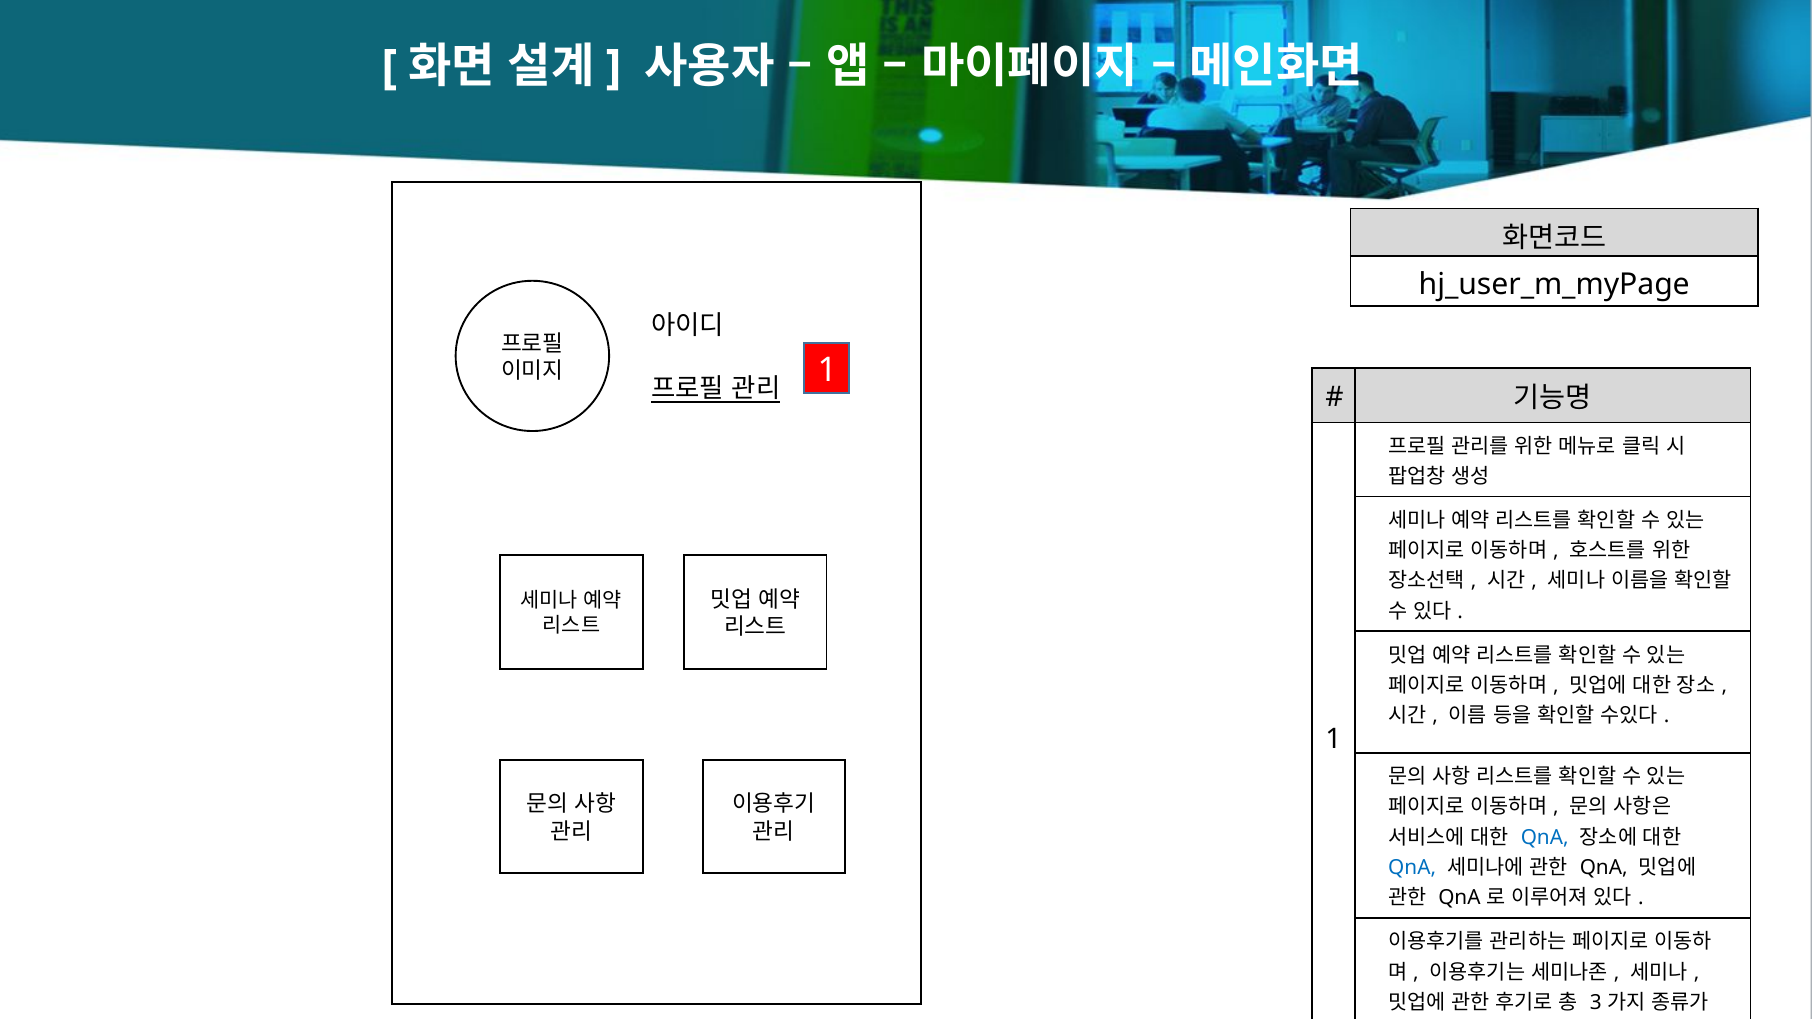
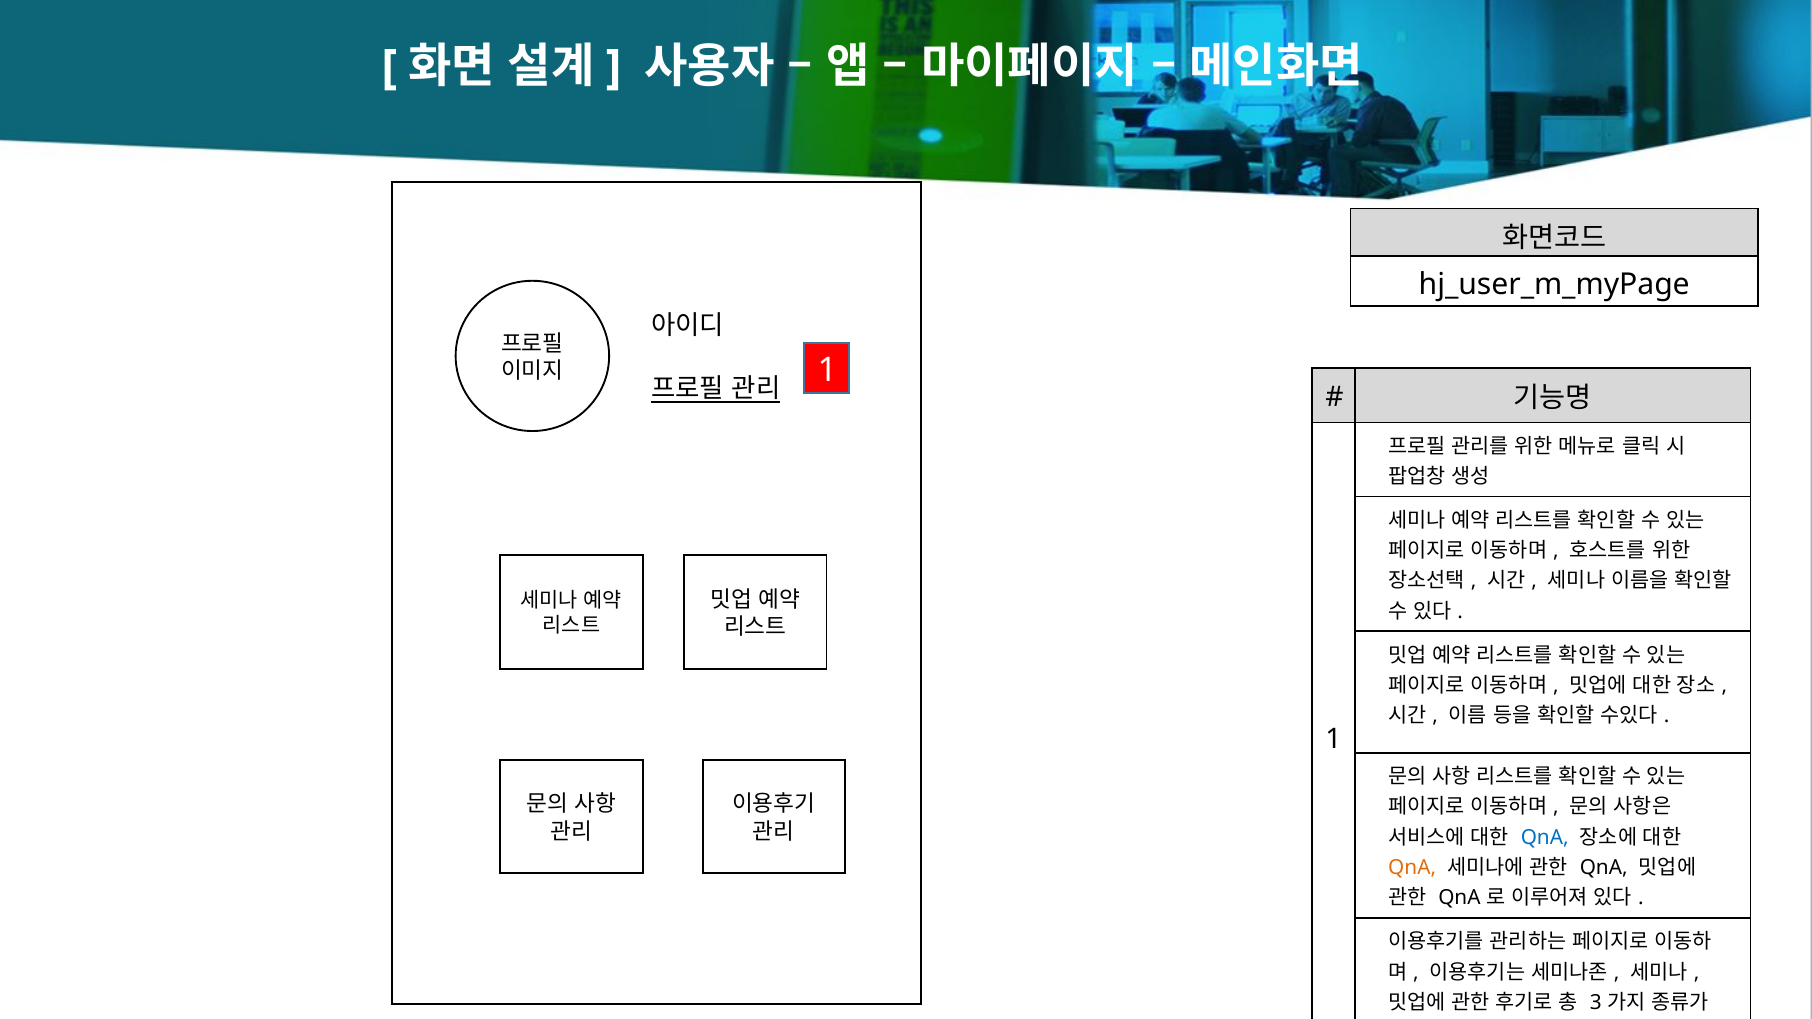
QnA colour: blue -> orange (1412, 868)
